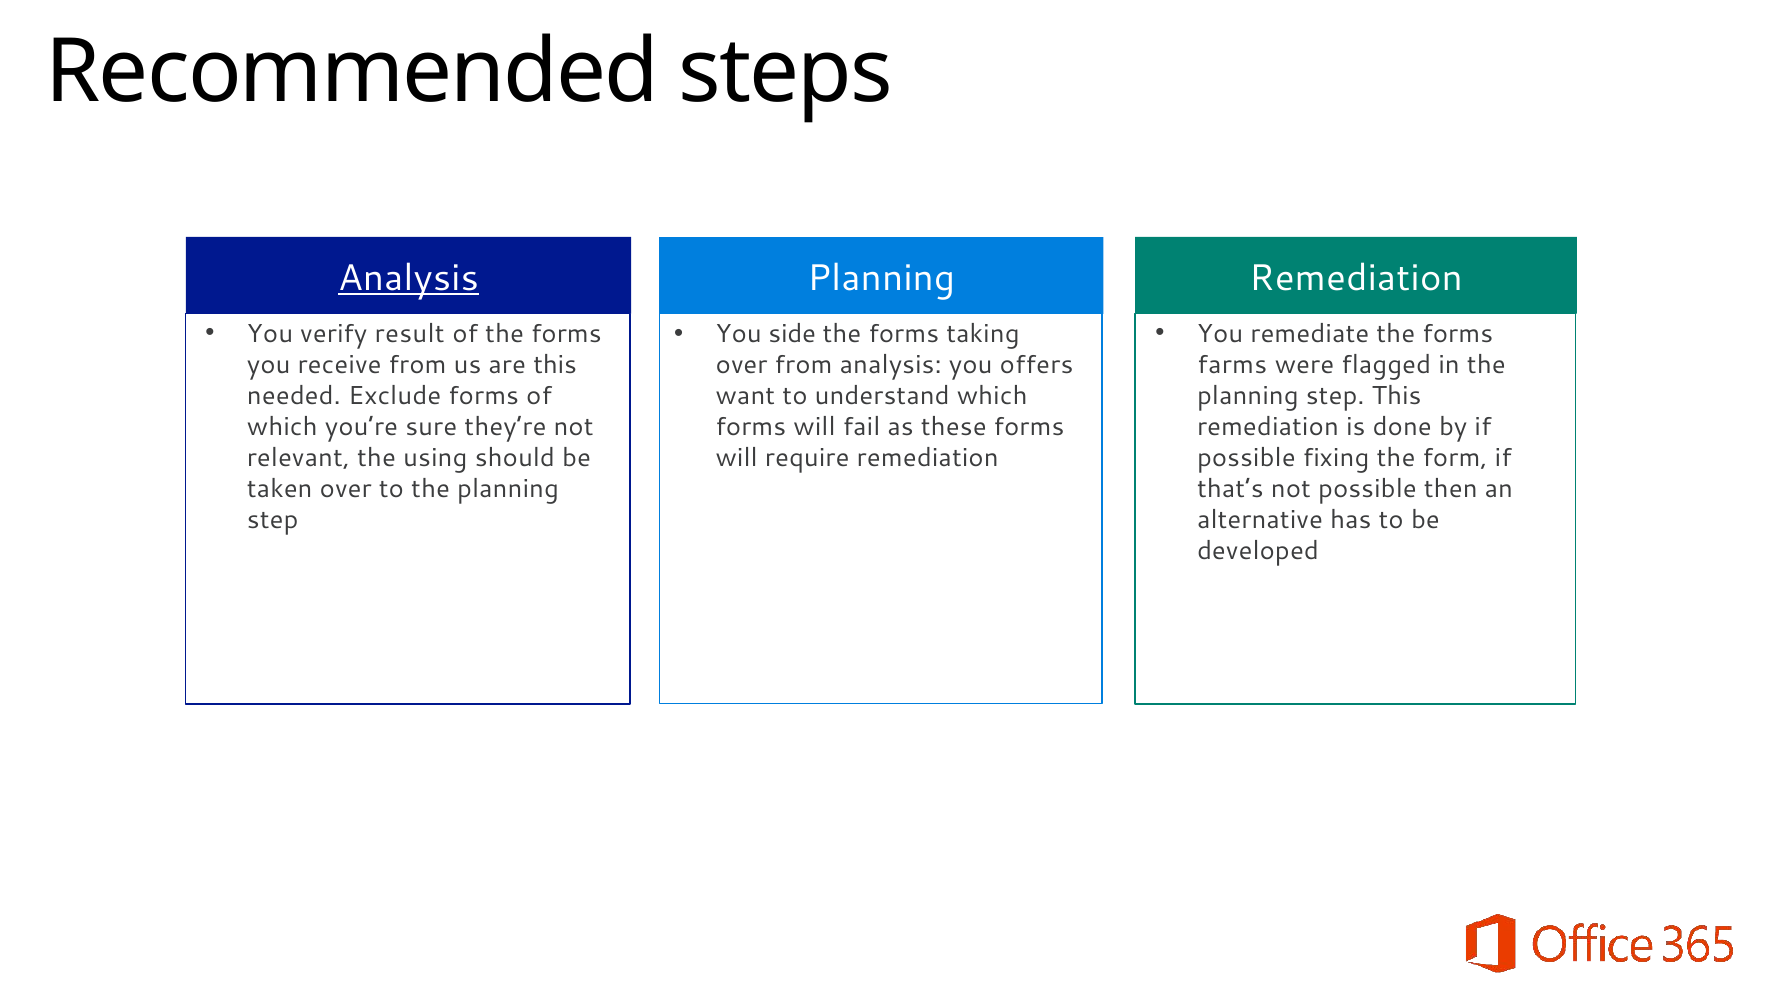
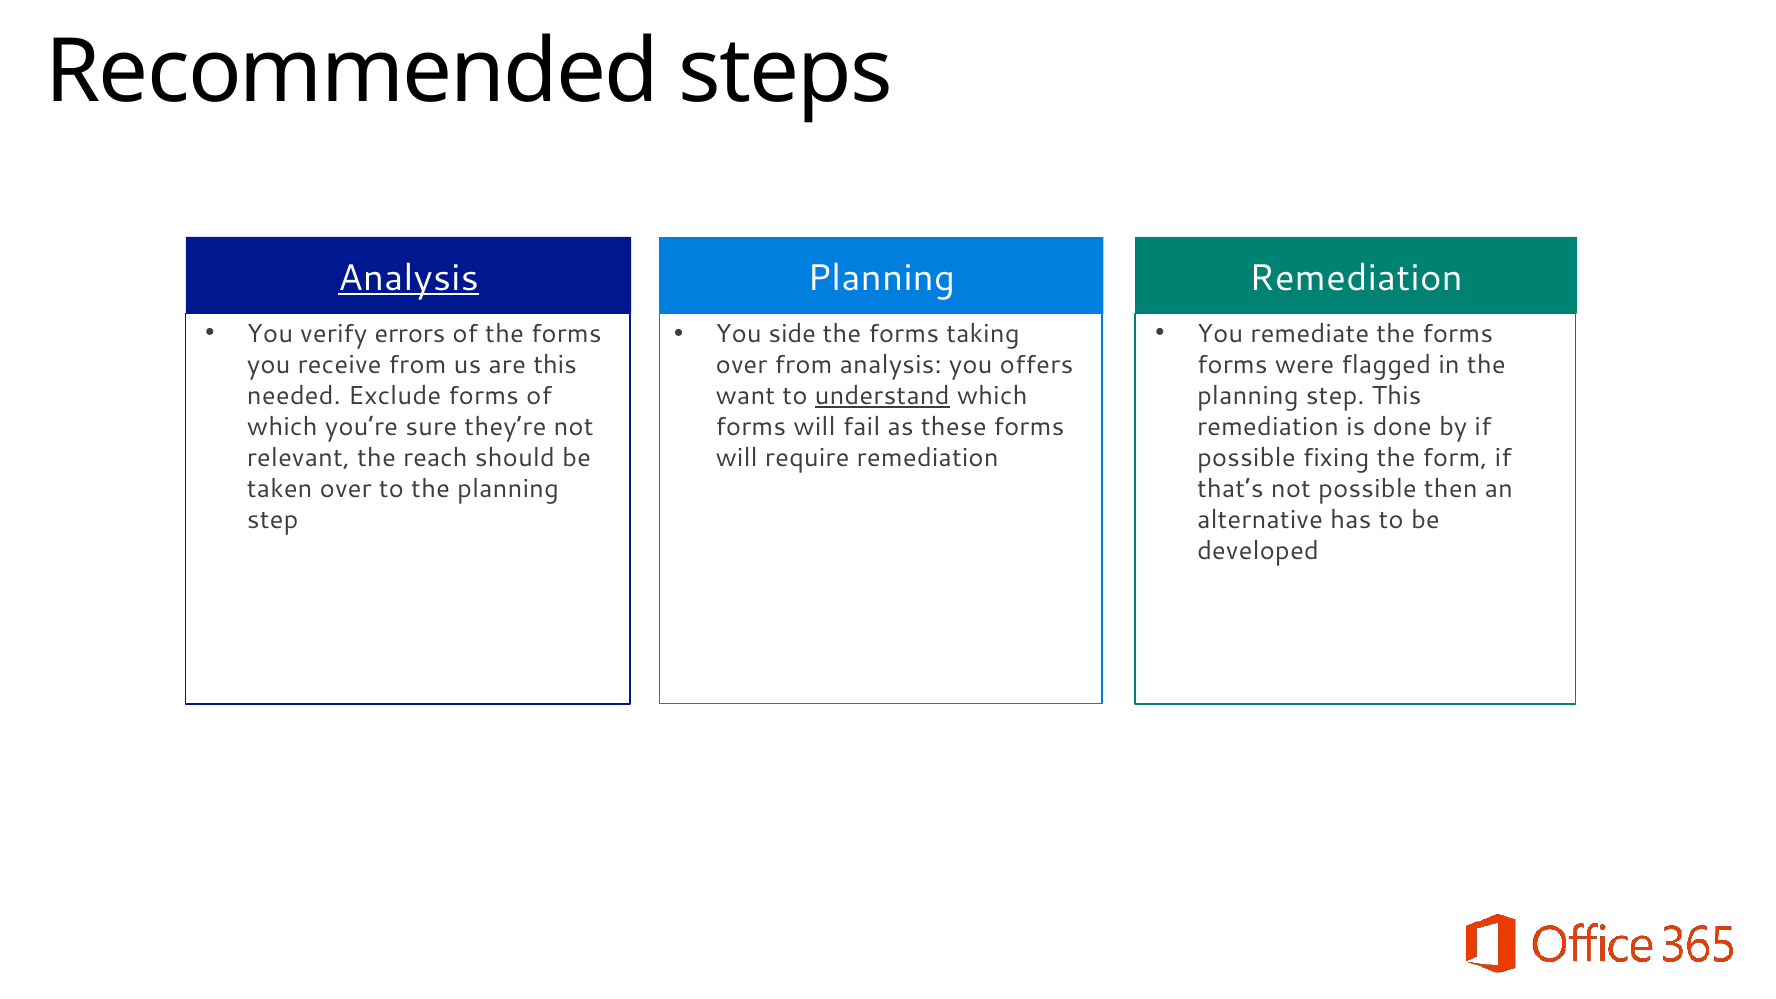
result: result -> errors (410, 334)
farms: farms -> forms (1232, 365)
understand underline: none -> present (882, 396)
using: using -> reach (435, 458)
